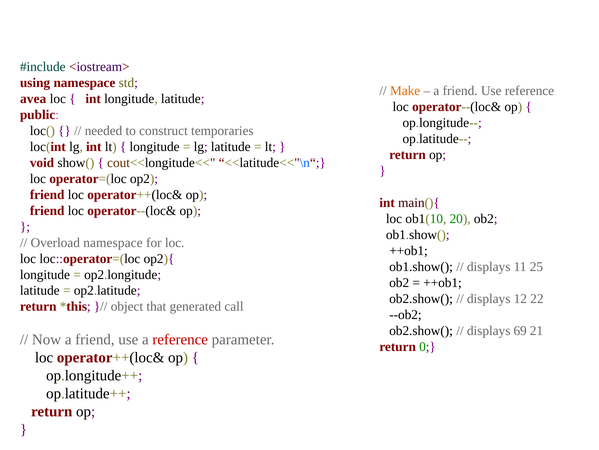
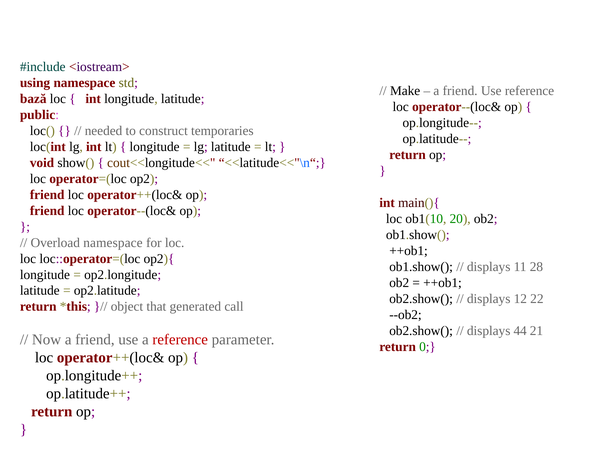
Make colour: orange -> black (405, 91)
avea: avea -> bază (33, 99)
25: 25 -> 28 (536, 266)
69: 69 -> 44 (520, 330)
